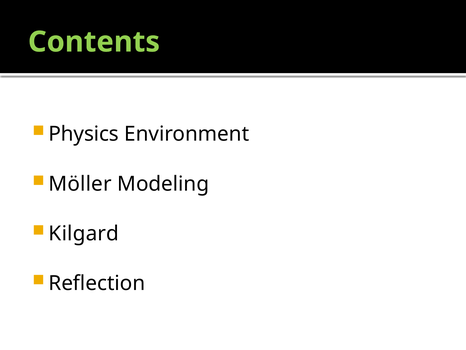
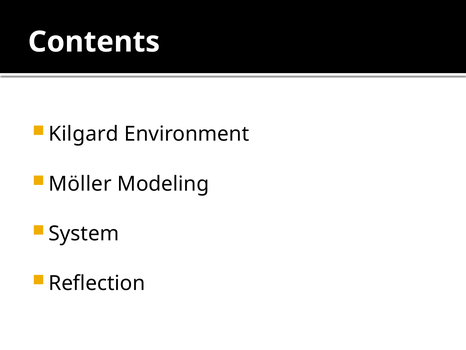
Contents colour: light green -> white (94, 42)
Physics: Physics -> Kilgard (84, 134)
Kilgard: Kilgard -> System (84, 233)
